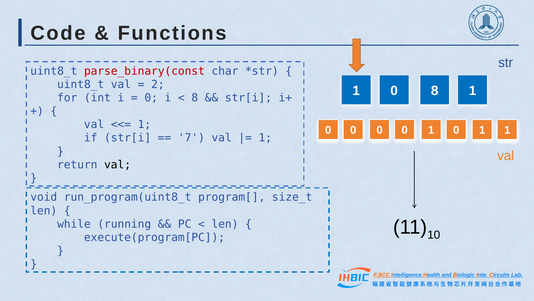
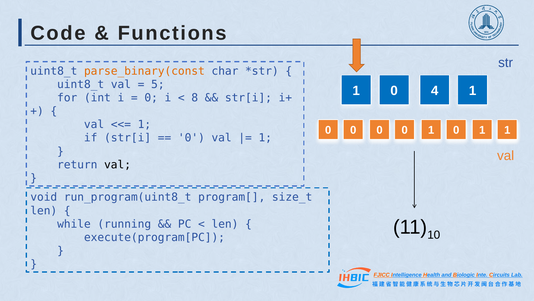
parse_binary(const colour: red -> orange (144, 71)
2: 2 -> 5 (158, 84)
0 8: 8 -> 4 (435, 91)
7: 7 -> 0 (191, 138)
